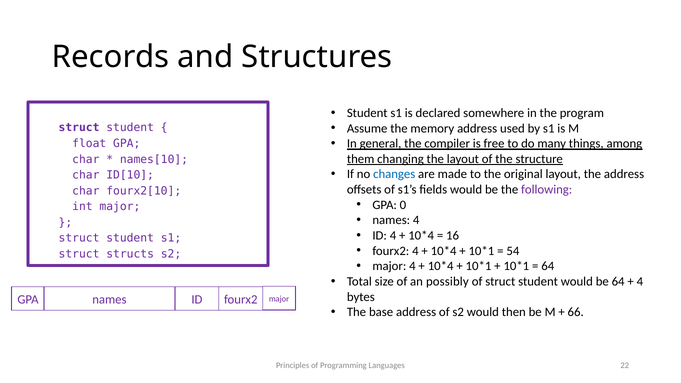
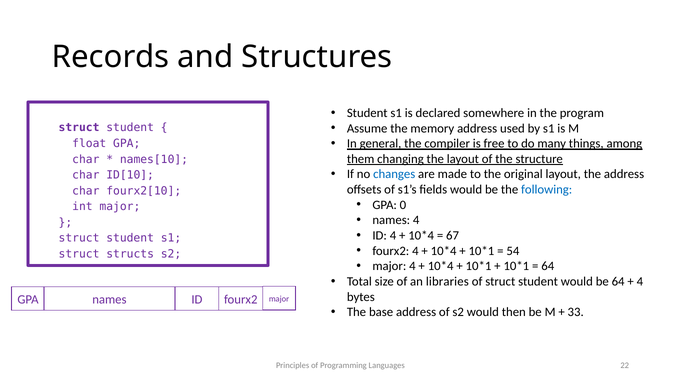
following colour: purple -> blue (547, 190)
16: 16 -> 67 (453, 236)
possibly: possibly -> libraries (447, 282)
66: 66 -> 33 (576, 312)
